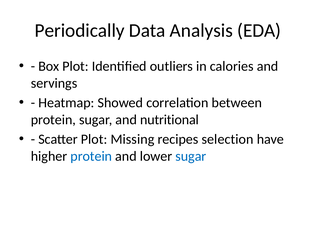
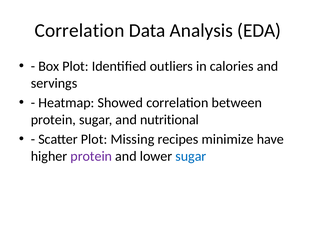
Periodically: Periodically -> Correlation (80, 31)
selection: selection -> minimize (228, 139)
protein colour: blue -> purple (91, 156)
